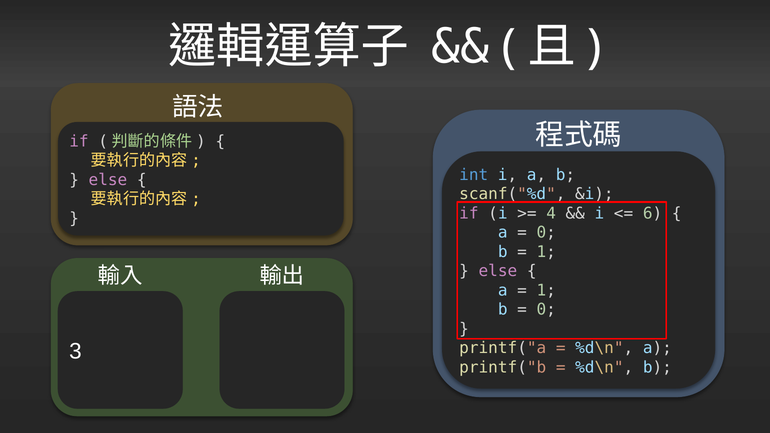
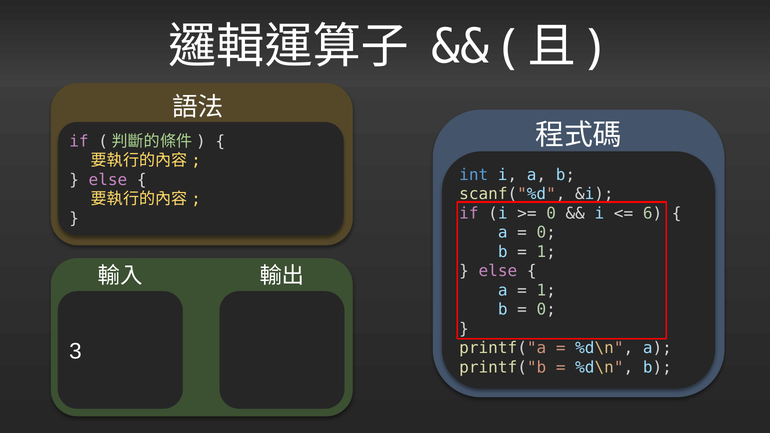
4: 4 -> 0 (551, 213)
